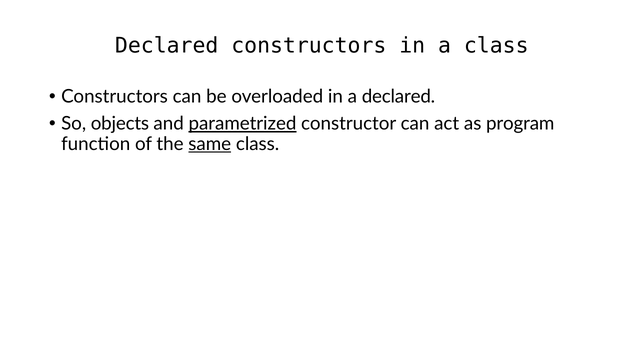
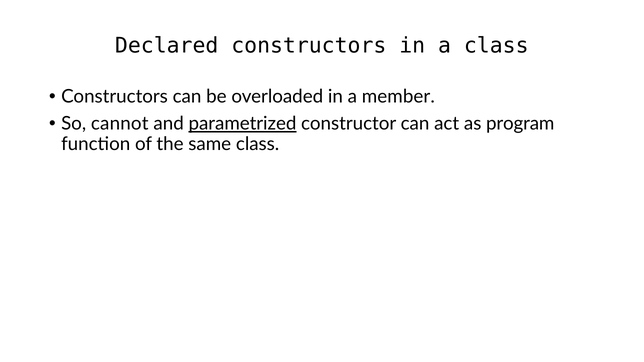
a declared: declared -> member (398, 97)
objects: objects -> cannot (120, 124)
same underline: present -> none (210, 144)
